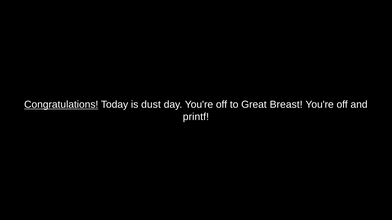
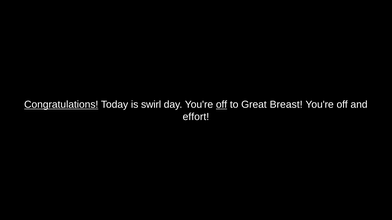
dust: dust -> swirl (151, 105)
off underline: none -> present (222, 105)
printf: printf -> effort (196, 117)
